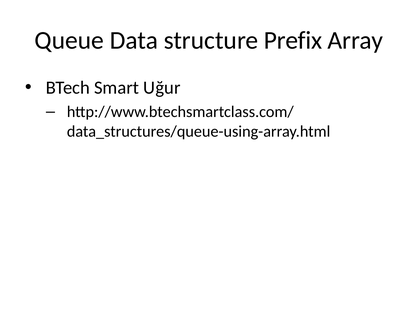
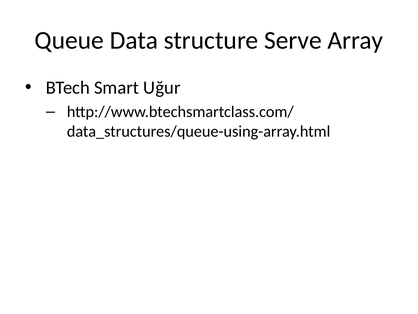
Prefix: Prefix -> Serve (293, 40)
